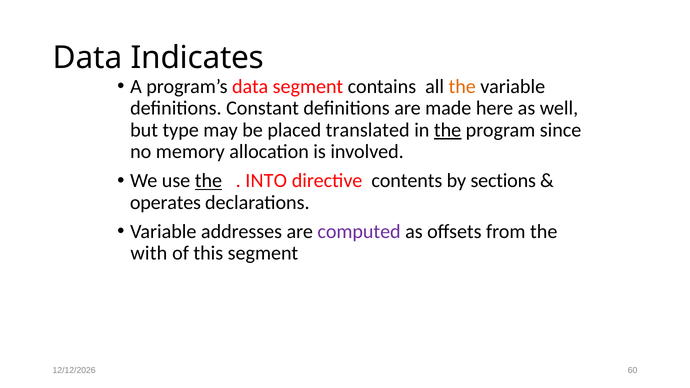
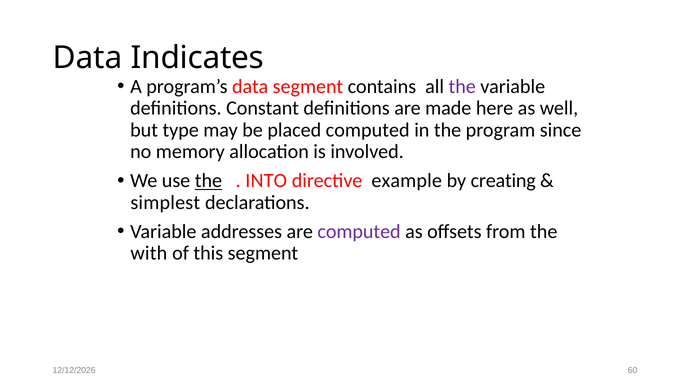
the colour: orange -> purple (462, 87)
placed translated: translated -> computed (368, 130)
the underline: present -> none (448, 130)
contents: contents -> example (407, 181)
sections: sections -> creating (503, 181)
operates: operates -> simplest (165, 203)
